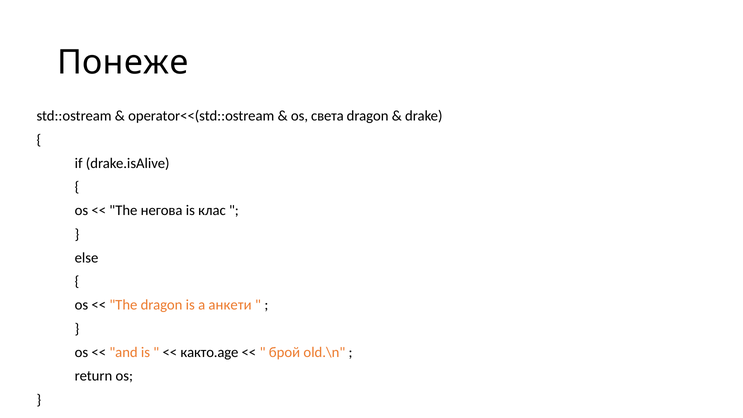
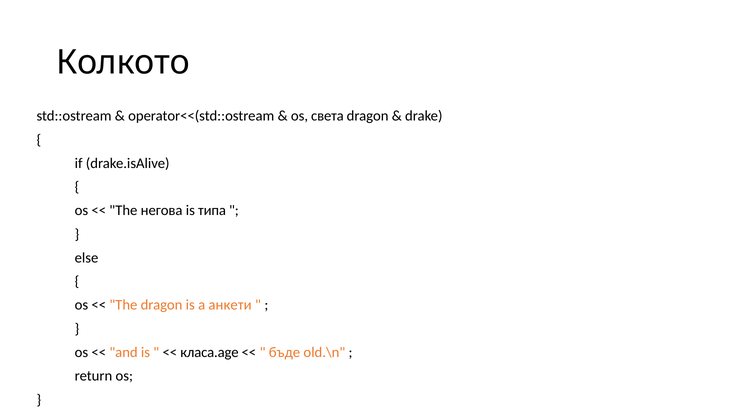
Понеже: Понеже -> Колкото (123, 62)
клас: клас -> типа (212, 211)
както.age: както.age -> класа.age (209, 352)
брой: брой -> бъде (285, 352)
